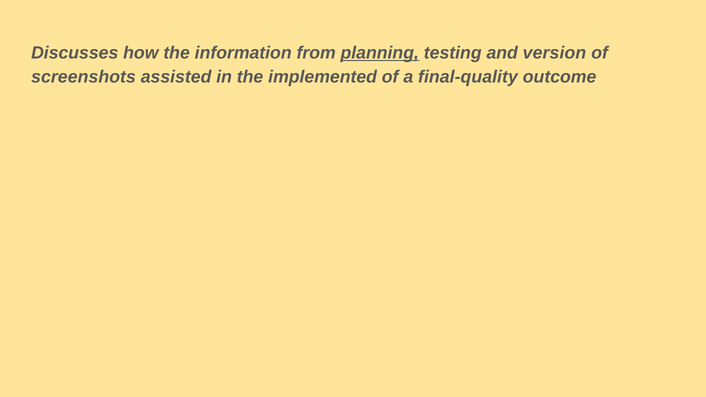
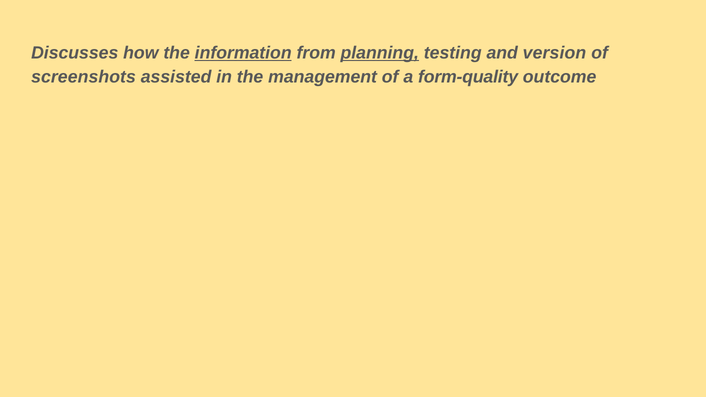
information underline: none -> present (243, 53)
implemented: implemented -> management (323, 77)
final-quality: final-quality -> form-quality (468, 77)
